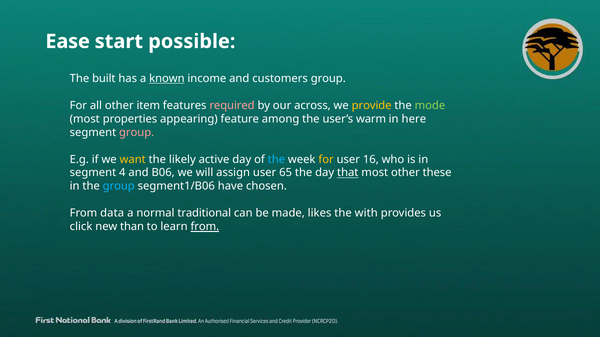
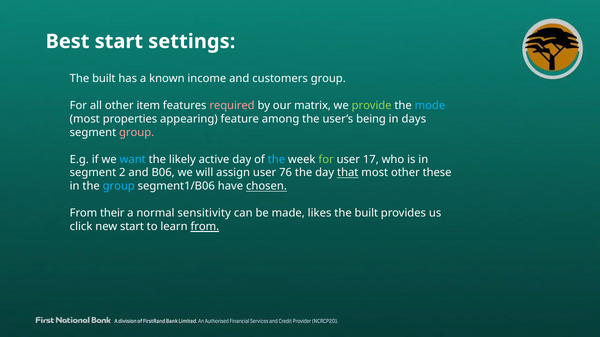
Ease: Ease -> Best (68, 42)
possible: possible -> settings (192, 42)
known underline: present -> none (167, 79)
across: across -> matrix (312, 106)
provide colour: yellow -> light green (372, 106)
mode colour: light green -> light blue (430, 106)
warm: warm -> being (371, 119)
here: here -> days (414, 119)
want colour: yellow -> light blue (133, 160)
for colour: yellow -> light green (326, 160)
16: 16 -> 17 (371, 160)
4: 4 -> 2 (122, 173)
65: 65 -> 76 (286, 173)
chosen underline: none -> present (266, 187)
data: data -> their (112, 214)
traditional: traditional -> sensitivity (204, 214)
with: with -> built (366, 214)
new than: than -> start (132, 227)
